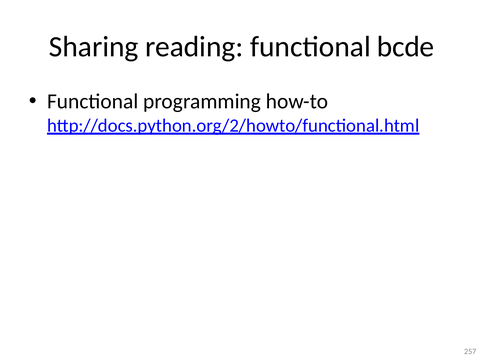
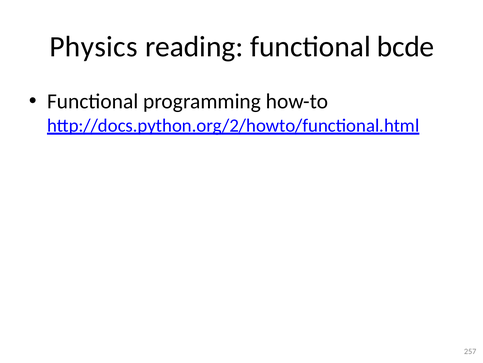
Sharing: Sharing -> Physics (94, 47)
